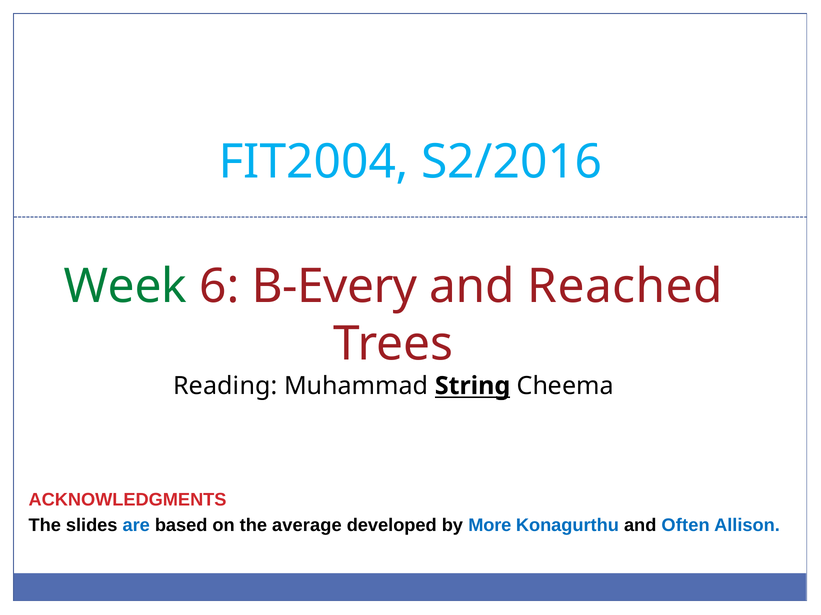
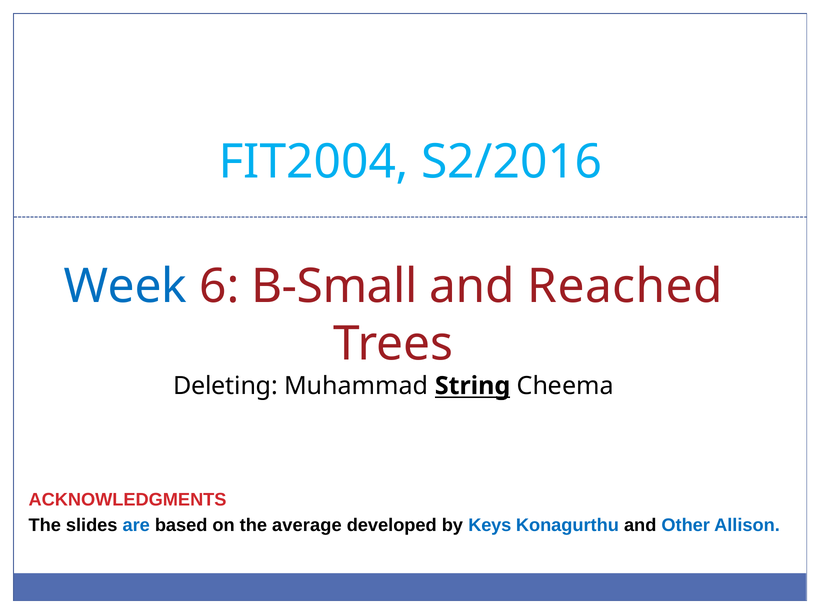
Week colour: green -> blue (125, 287)
B-Every: B-Every -> B-Small (334, 287)
Reading: Reading -> Deleting (225, 386)
More: More -> Keys (490, 526)
Often: Often -> Other (686, 526)
